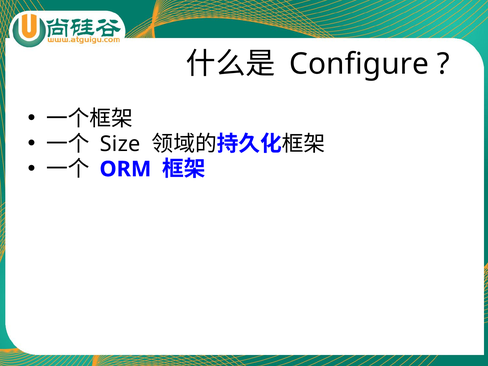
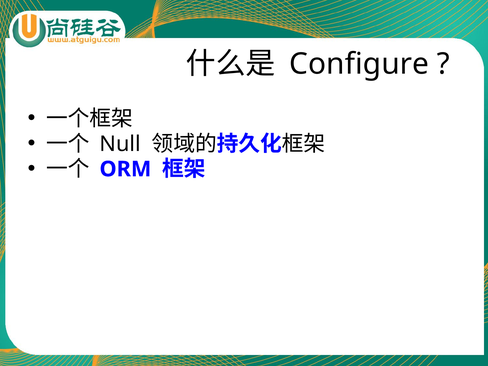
Size: Size -> Null (120, 144)
